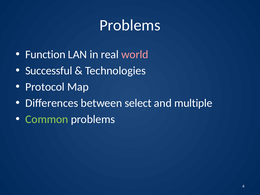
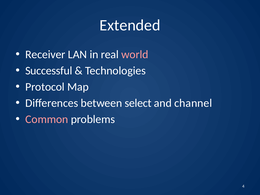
Problems: Problems -> Extended (130, 25)
Function: Function -> Receiver (45, 55)
multiple: multiple -> channel (193, 103)
Common colour: light green -> pink (47, 119)
